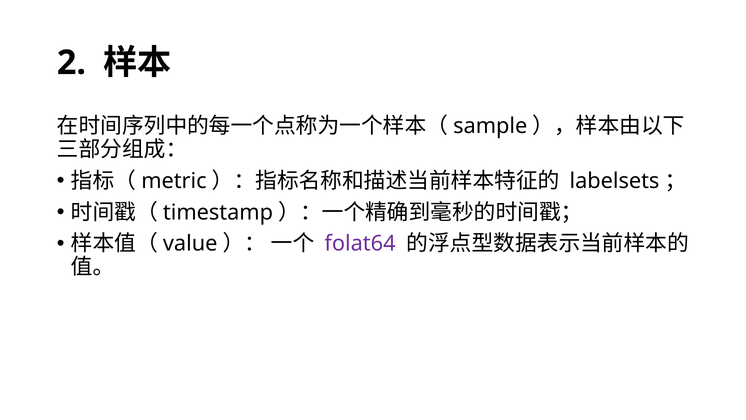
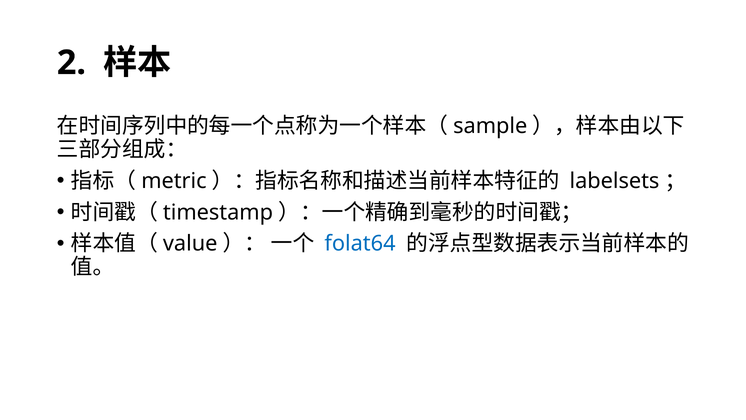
folat64 colour: purple -> blue (360, 243)
